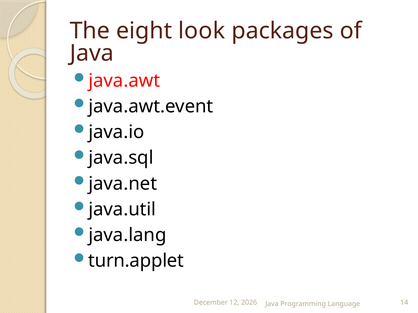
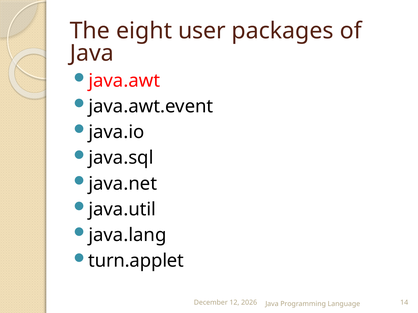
look: look -> user (202, 31)
